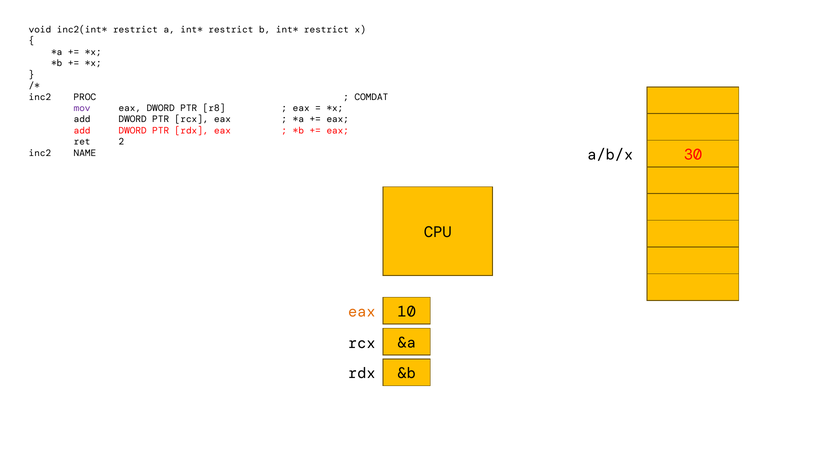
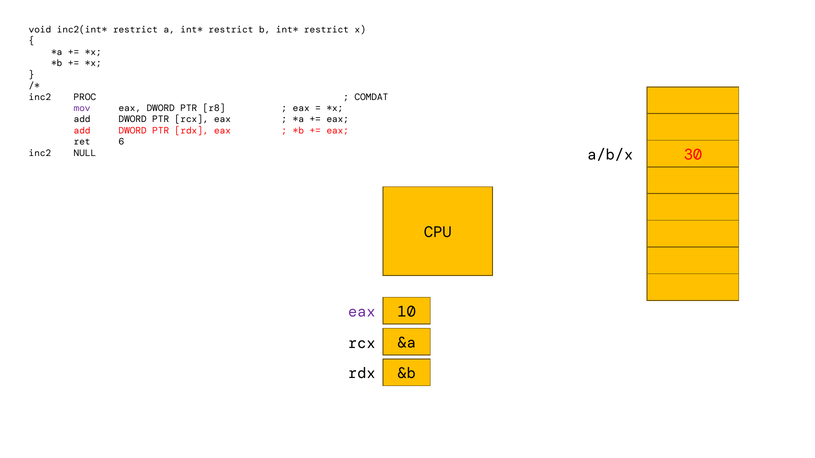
2: 2 -> 6 (121, 142)
NAME: NAME -> NULL (85, 153)
eax colour: orange -> purple (362, 312)
